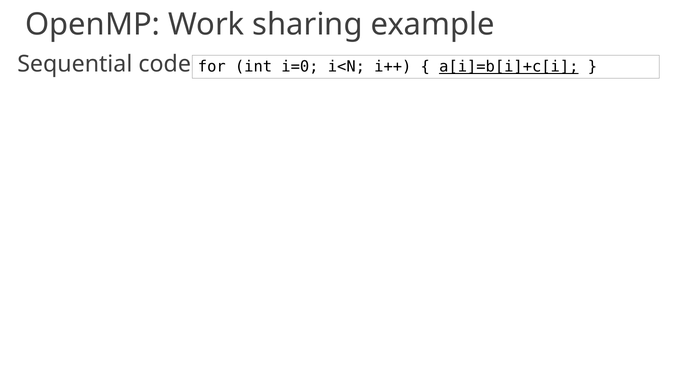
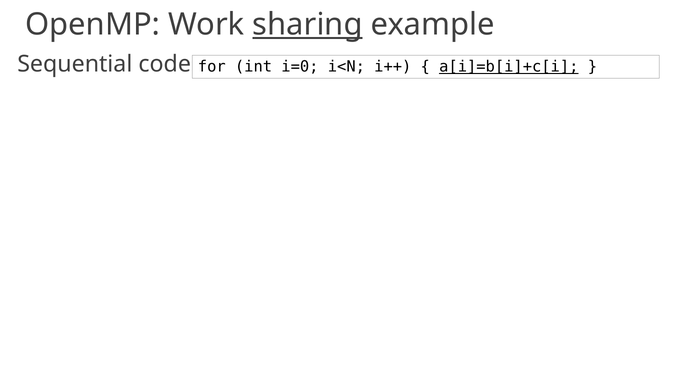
sharing underline: none -> present (308, 25)
